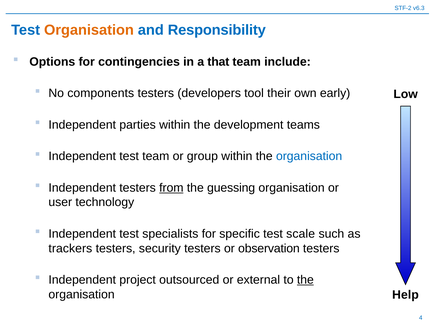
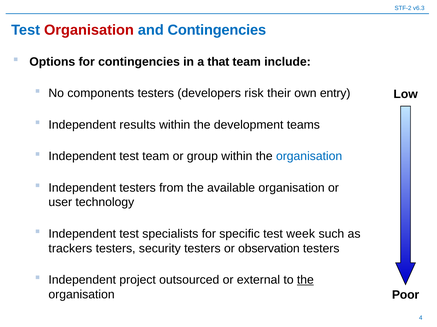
Organisation colour: orange -> red (89, 30)
and Responsibility: Responsibility -> Contingencies (217, 30)
tool: tool -> risk (254, 94)
early: early -> entry (335, 94)
parties: parties -> results (138, 125)
from underline: present -> none (171, 188)
guessing: guessing -> available (231, 188)
scale: scale -> week (301, 234)
Help: Help -> Poor (406, 295)
